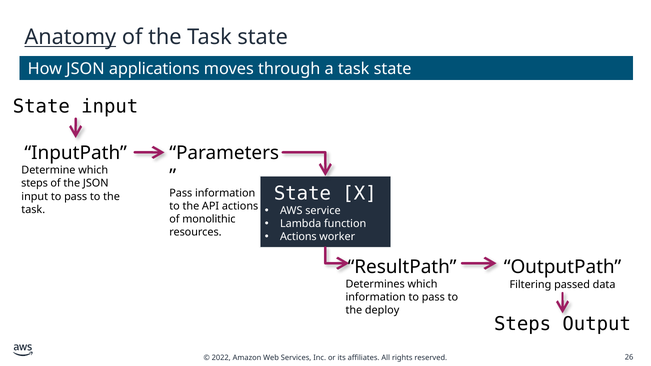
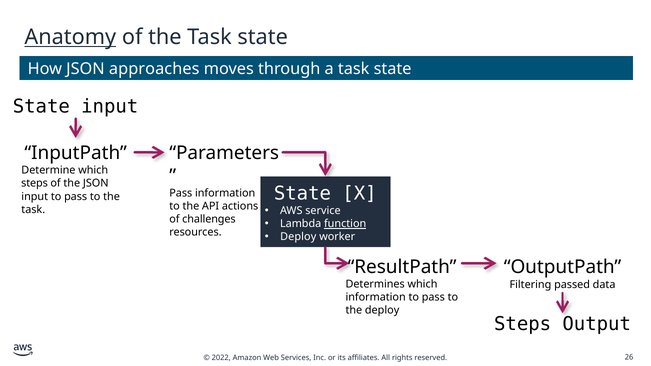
applications: applications -> approaches (154, 69)
monolithic: monolithic -> challenges (209, 219)
function underline: none -> present (345, 224)
Actions: Actions -> Deploy (298, 237)
